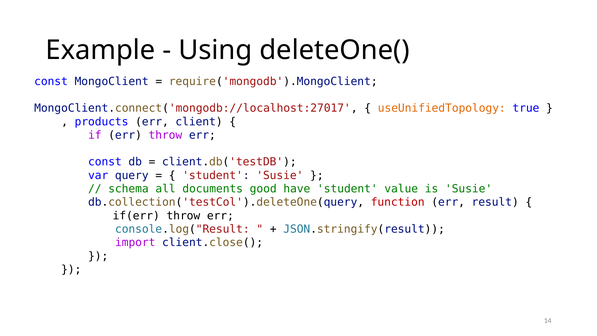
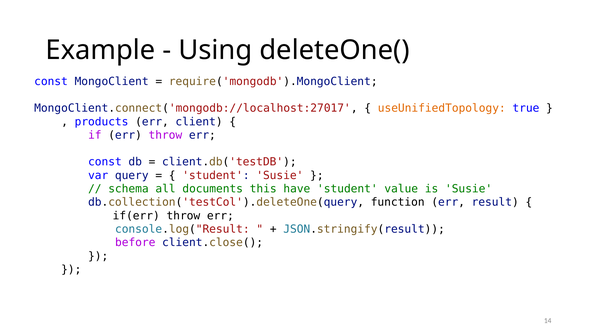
good: good -> this (263, 189)
function colour: red -> black (398, 202)
import: import -> before (135, 242)
